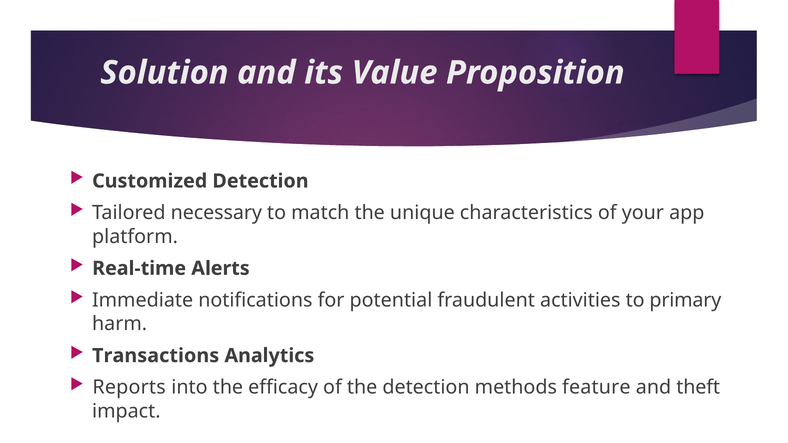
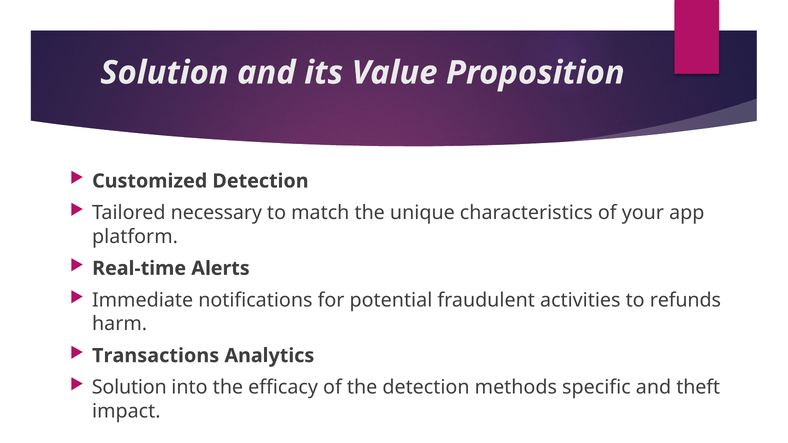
primary: primary -> refunds (685, 300)
Reports: Reports -> Solution (129, 388)
feature: feature -> specific (596, 388)
